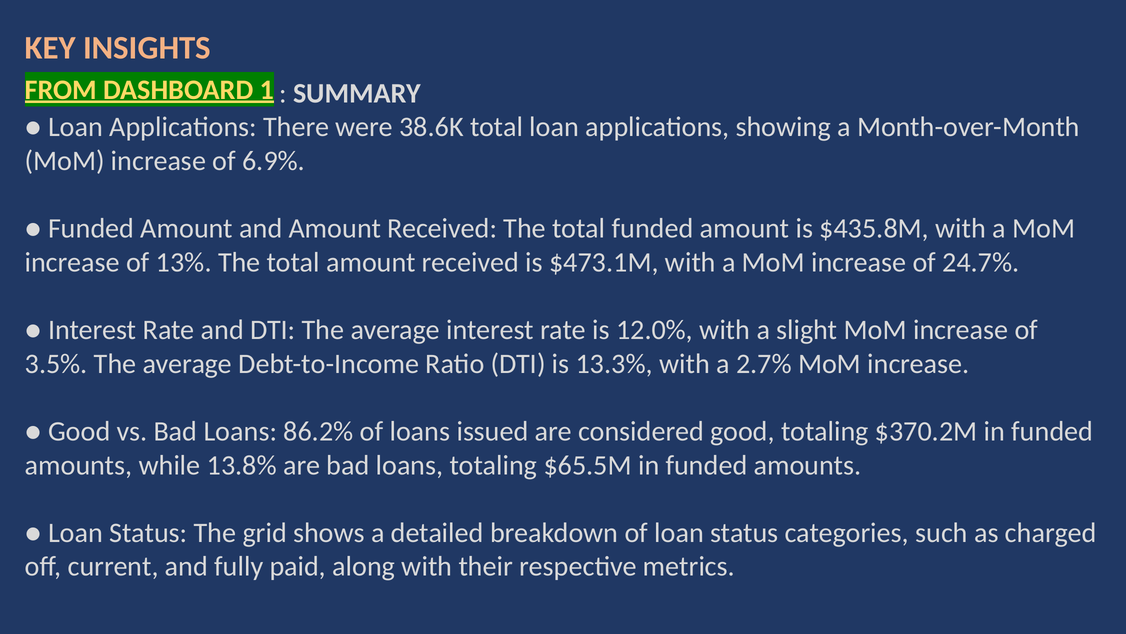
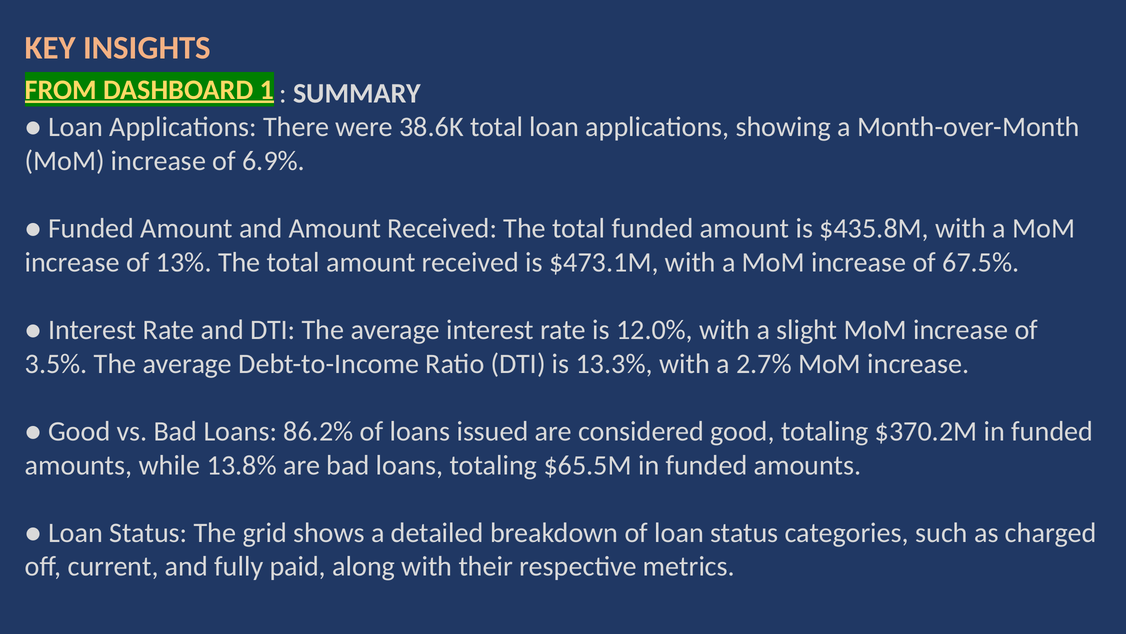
24.7%: 24.7% -> 67.5% (981, 262)
